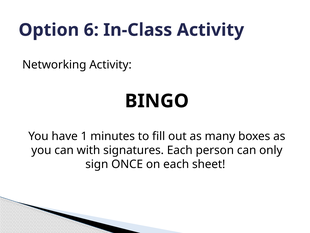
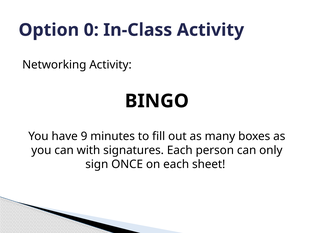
6: 6 -> 0 (91, 30)
1: 1 -> 9 (84, 136)
